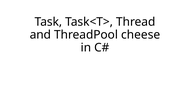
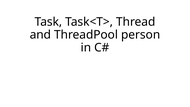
cheese: cheese -> person (141, 35)
